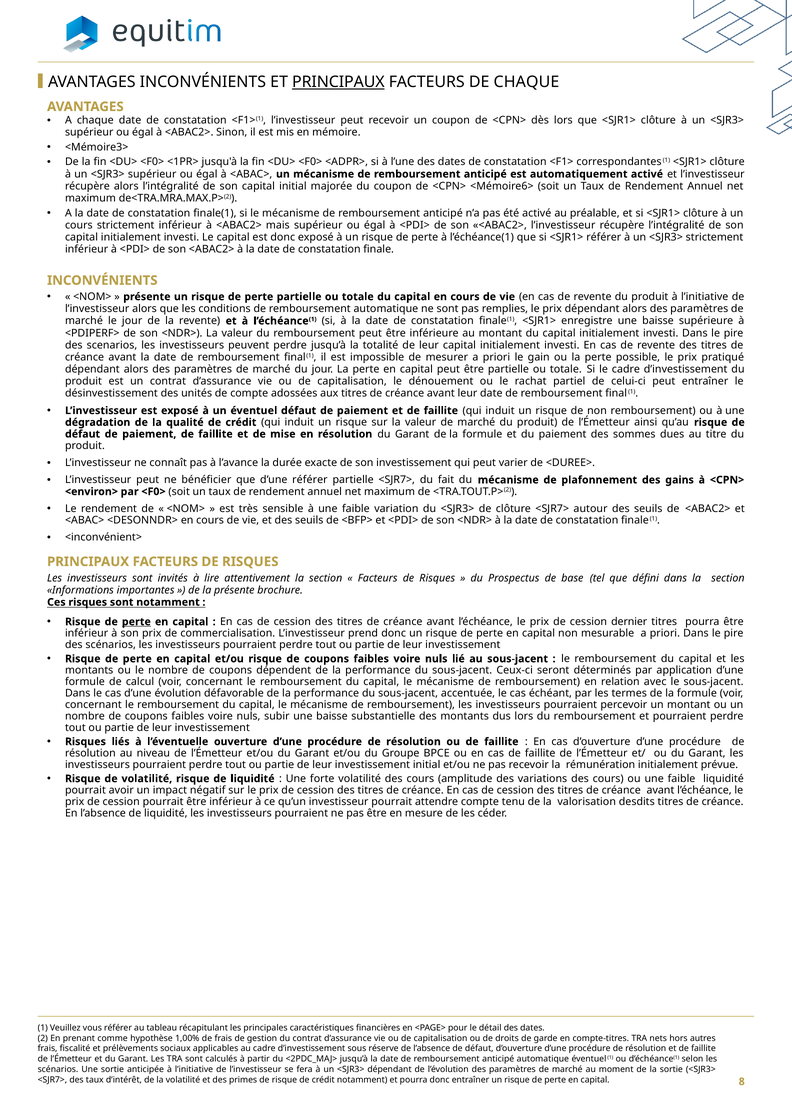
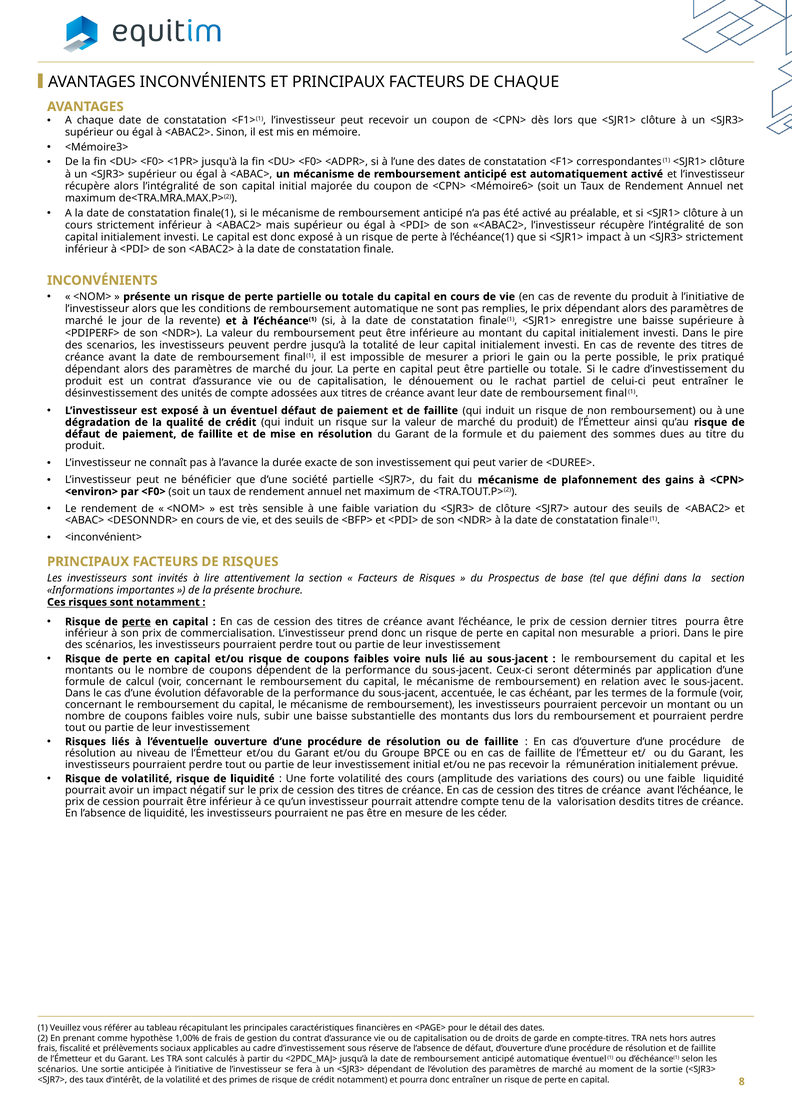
PRINCIPAUX underline: present -> none (338, 82)
<SJR1> référer: référer -> impact (604, 237)
d’une référer: référer -> société (310, 480)
